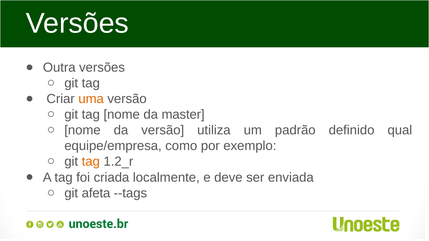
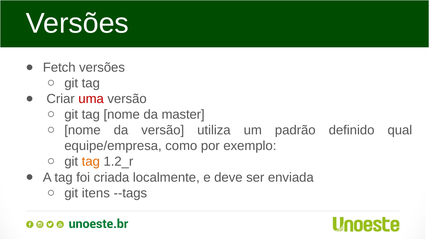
Outra: Outra -> Fetch (59, 68)
uma colour: orange -> red (91, 99)
afeta: afeta -> itens (96, 193)
